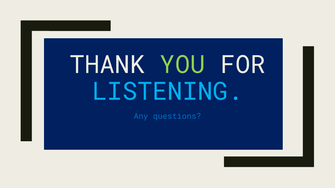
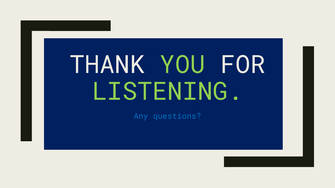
LISTENING colour: light blue -> light green (167, 92)
